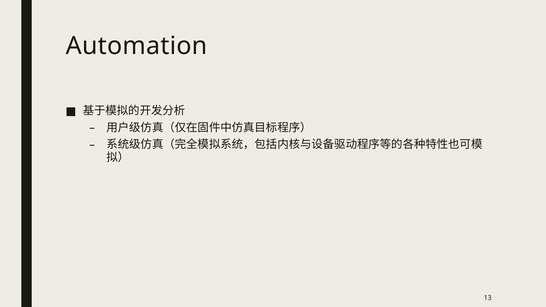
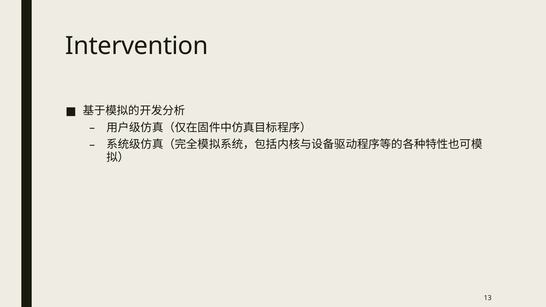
Automation: Automation -> Intervention (137, 46)
